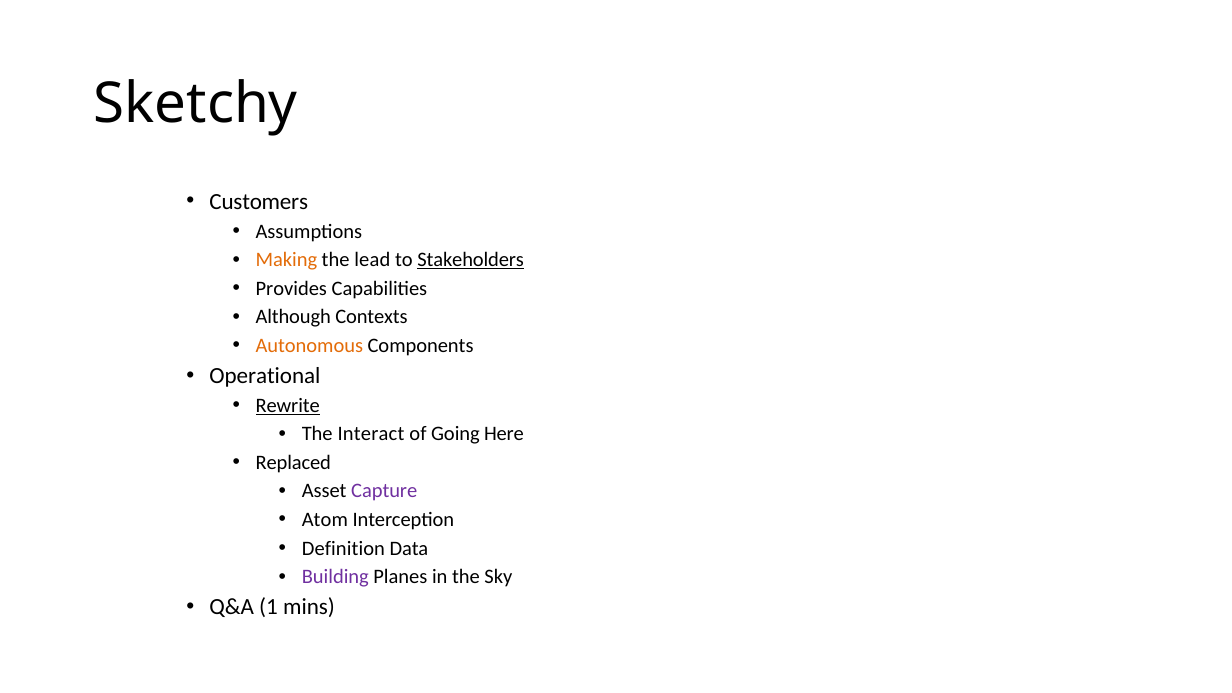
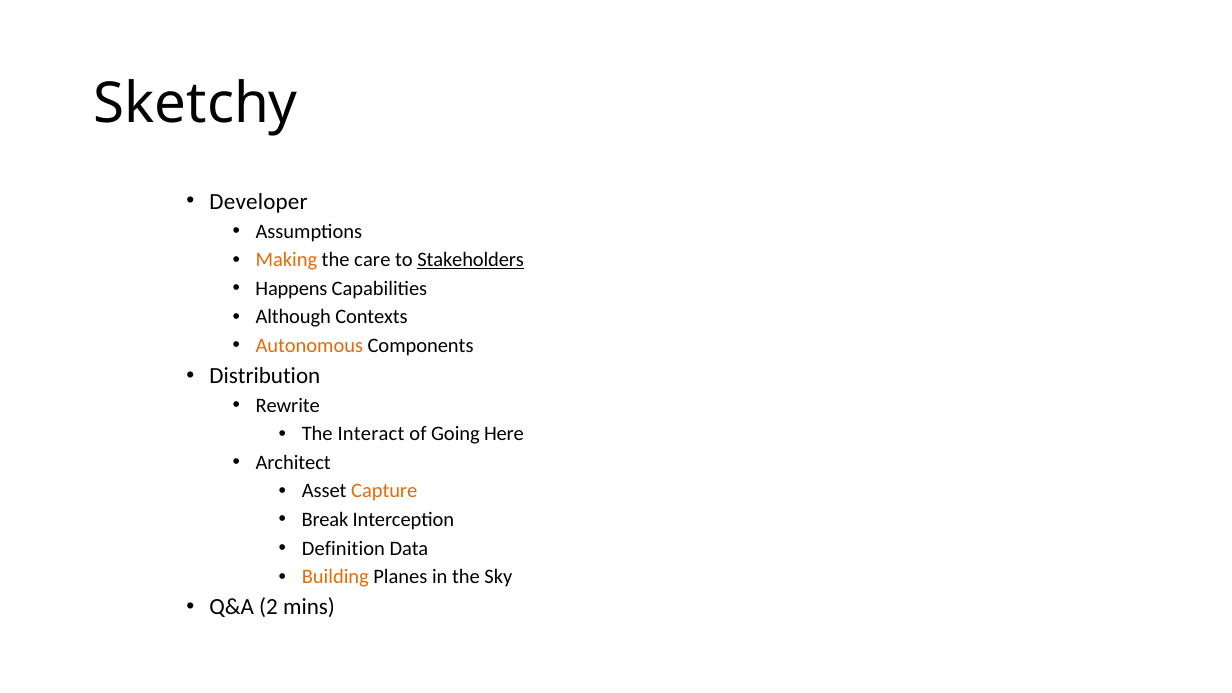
Customers: Customers -> Developer (259, 201)
lead: lead -> care (372, 260)
Provides: Provides -> Happens (291, 289)
Operational: Operational -> Distribution (265, 376)
Rewrite underline: present -> none (288, 406)
Replaced: Replaced -> Architect (293, 463)
Capture colour: purple -> orange (384, 491)
Atom: Atom -> Break (325, 520)
Building colour: purple -> orange (335, 577)
1: 1 -> 2 (268, 607)
